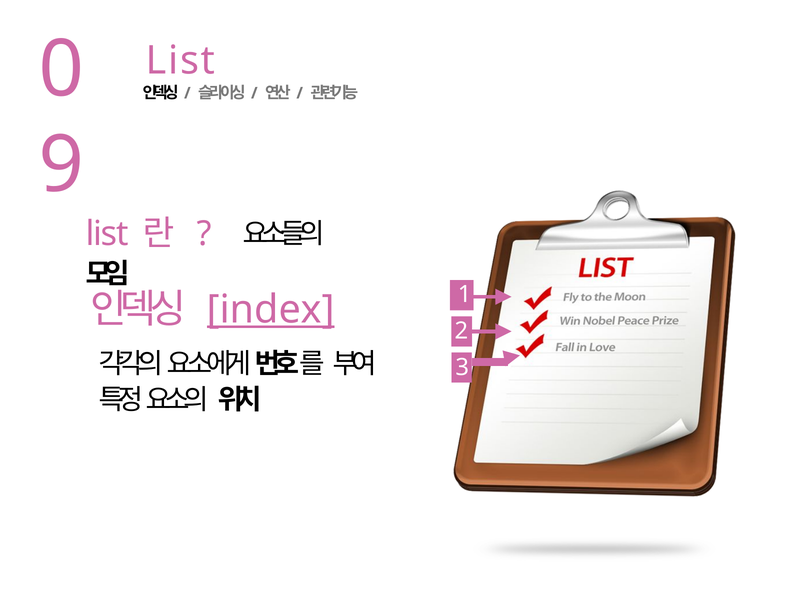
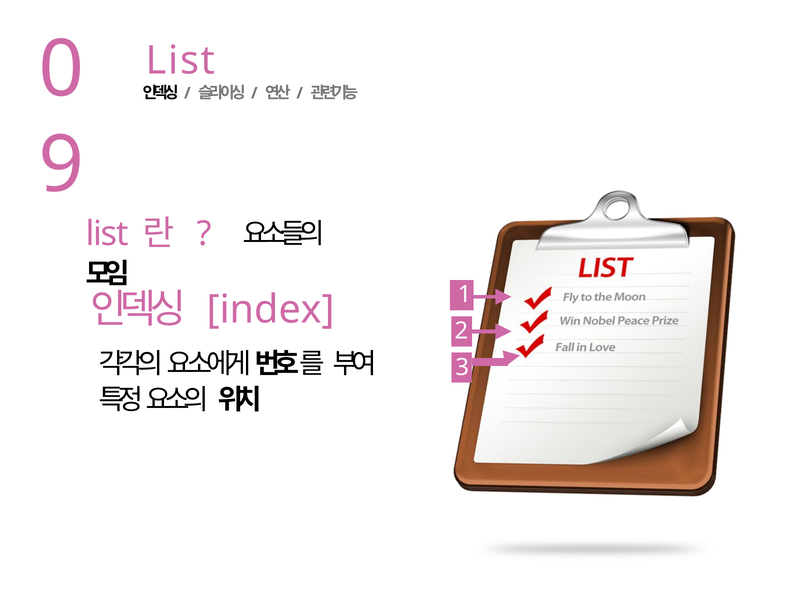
index underline: present -> none (271, 309)
